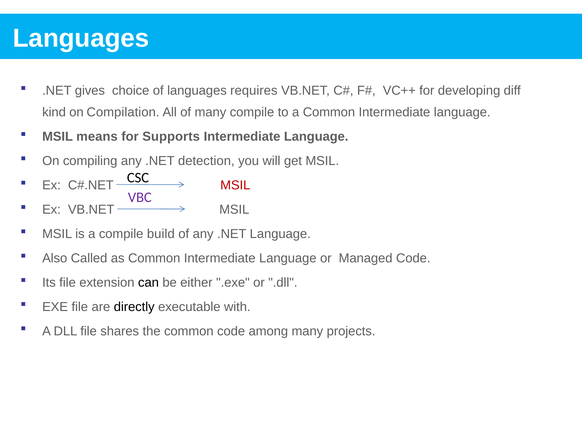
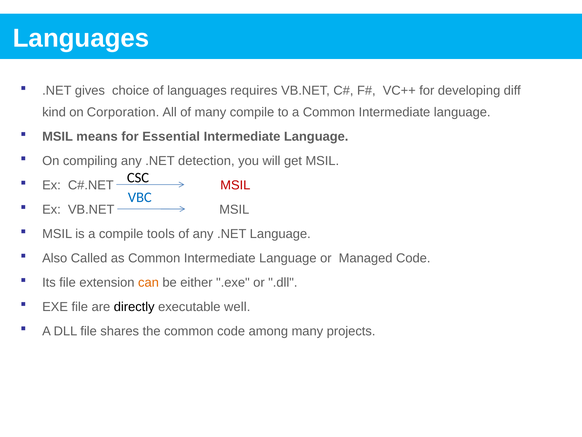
Compilation: Compilation -> Corporation (123, 112)
Supports: Supports -> Essential (171, 136)
VBC colour: purple -> blue (140, 197)
build: build -> tools (161, 234)
can colour: black -> orange (148, 282)
with: with -> well (237, 307)
